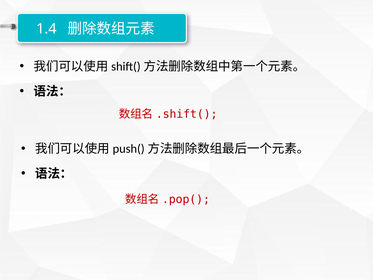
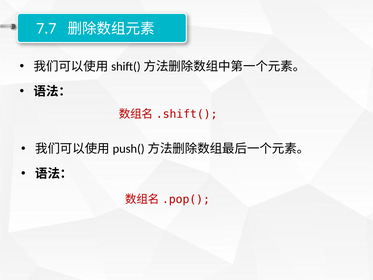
1.4: 1.4 -> 7.7 (46, 29)
